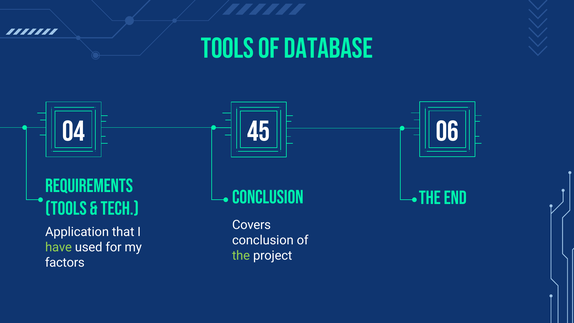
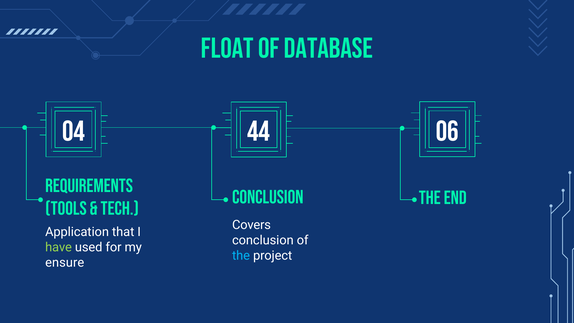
TOOLS: TOOLS -> FLOAT (227, 48)
45: 45 -> 44 (259, 131)
the colour: light green -> light blue (241, 255)
factors: factors -> ensure (65, 263)
